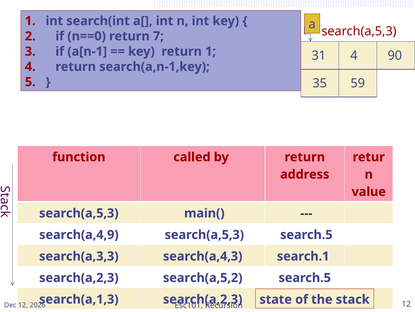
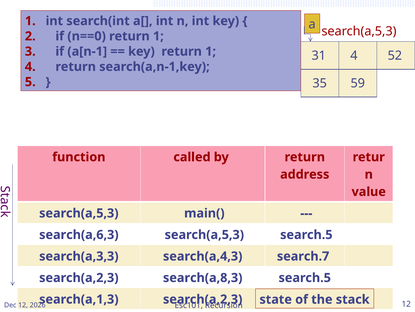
n==0 return 7: 7 -> 1 (158, 36)
90: 90 -> 52 (395, 56)
search(a,4,9: search(a,4,9 -> search(a,6,3 (79, 234)
search.1: search.1 -> search.7 (303, 256)
search(a,5,2: search(a,5,2 -> search(a,8,3 (203, 277)
